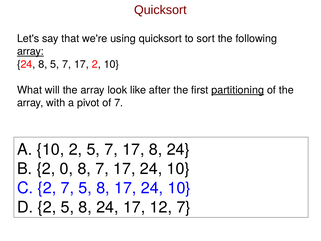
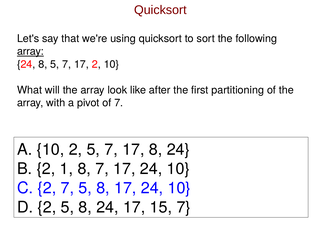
partitioning underline: present -> none (238, 90)
0: 0 -> 1 (66, 169)
12: 12 -> 15 (161, 207)
